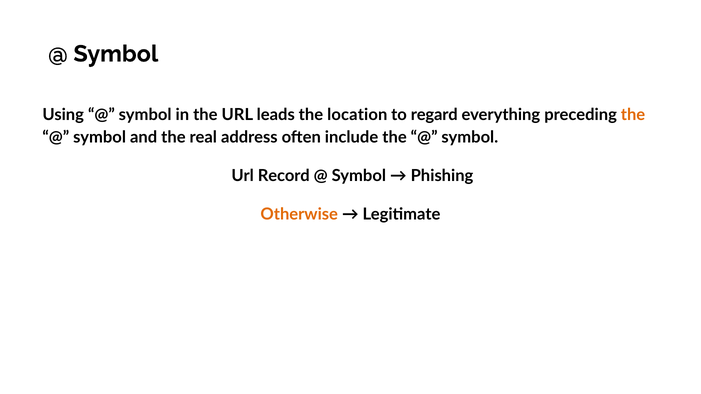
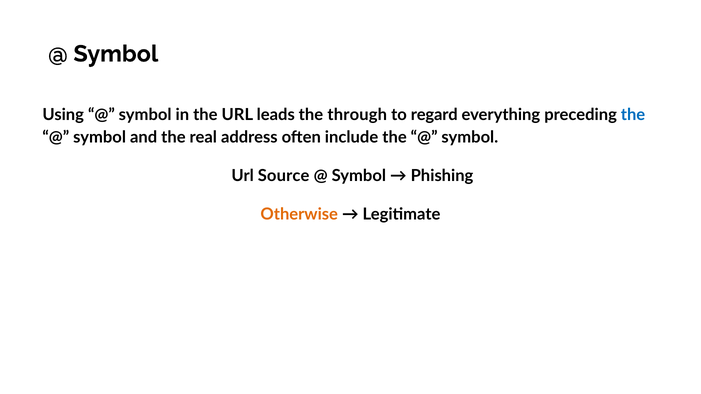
location: location -> through (357, 115)
the colour: orange -> blue (633, 115)
Record: Record -> Source (284, 176)
